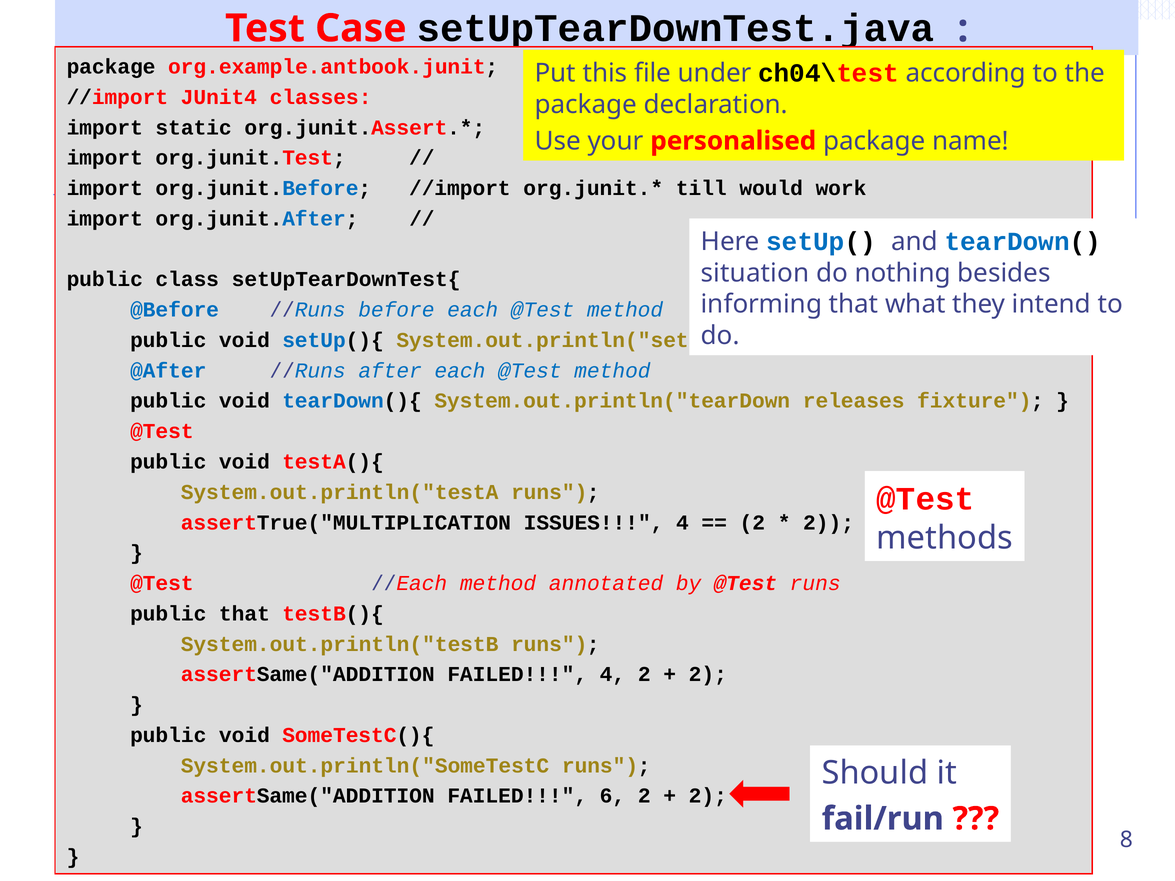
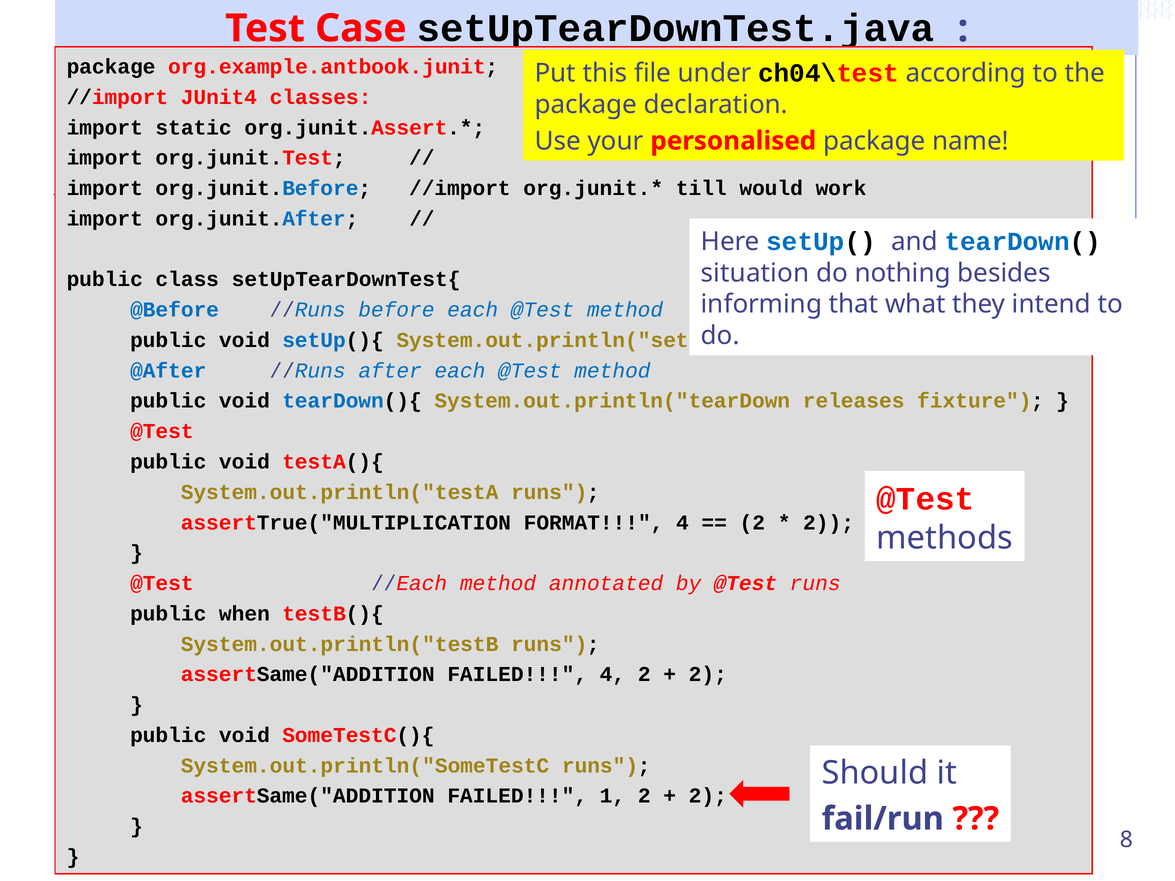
ISSUES: ISSUES -> FORMAT (594, 523)
public that: that -> when (244, 614)
6: 6 -> 1 (612, 796)
